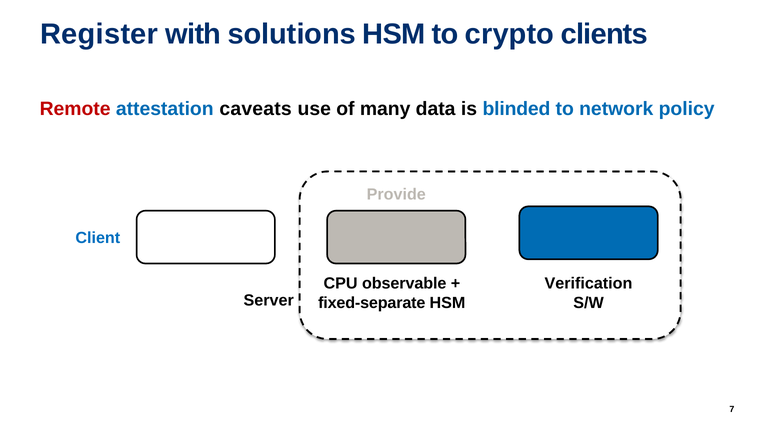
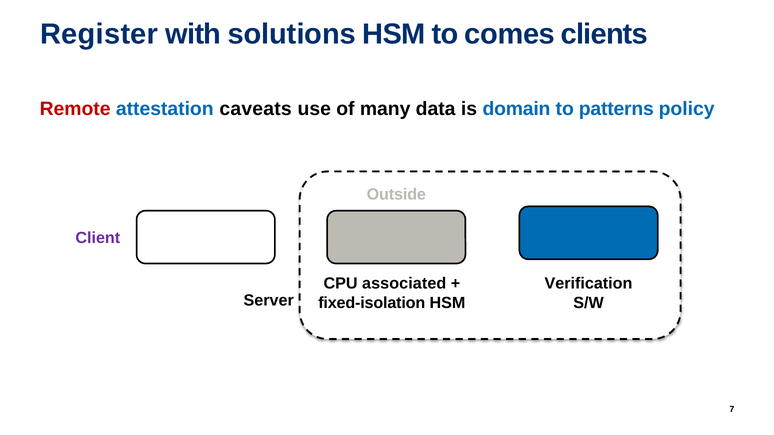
crypto: crypto -> comes (510, 34)
blinded: blinded -> domain (516, 109)
network: network -> patterns (616, 109)
Provide: Provide -> Outside (396, 195)
Client colour: blue -> purple (98, 238)
observable: observable -> associated (404, 284)
fixed-separate: fixed-separate -> fixed-isolation (372, 303)
